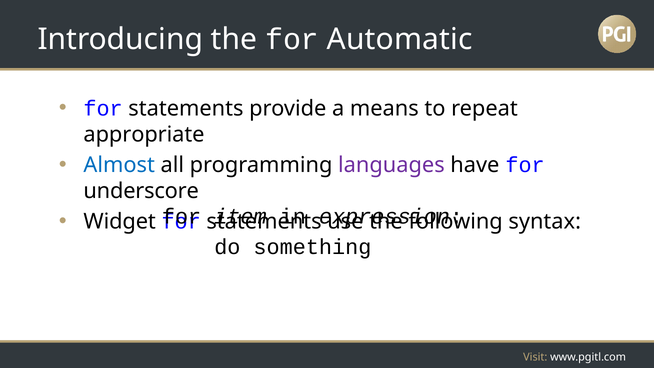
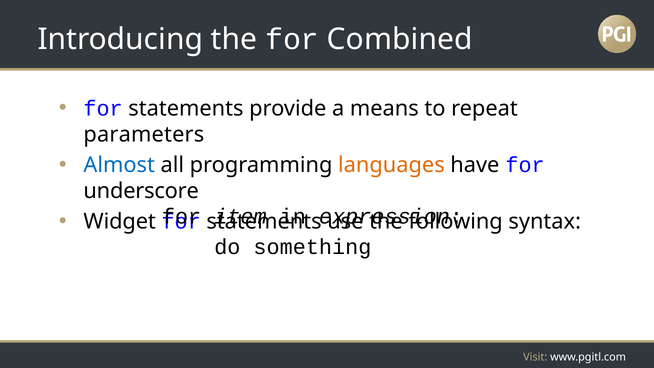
Automatic: Automatic -> Combined (400, 39)
appropriate: appropriate -> parameters (144, 134)
languages colour: purple -> orange (391, 165)
